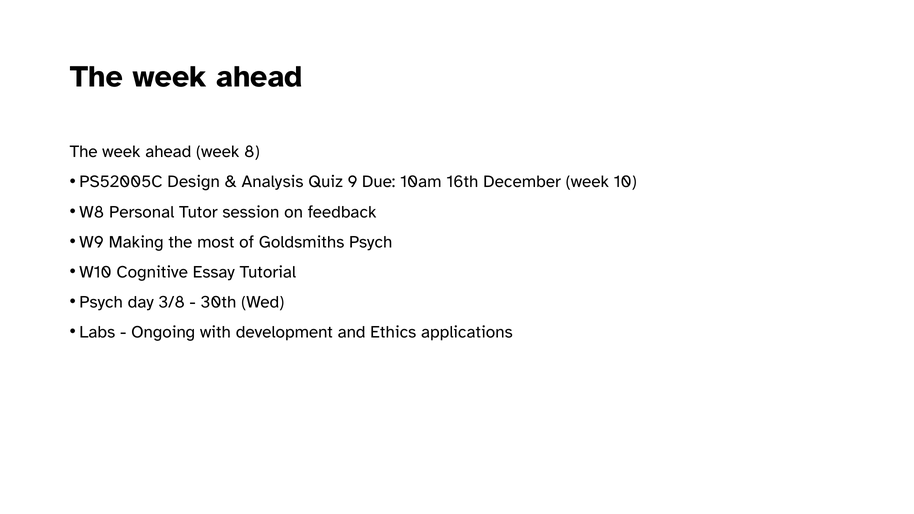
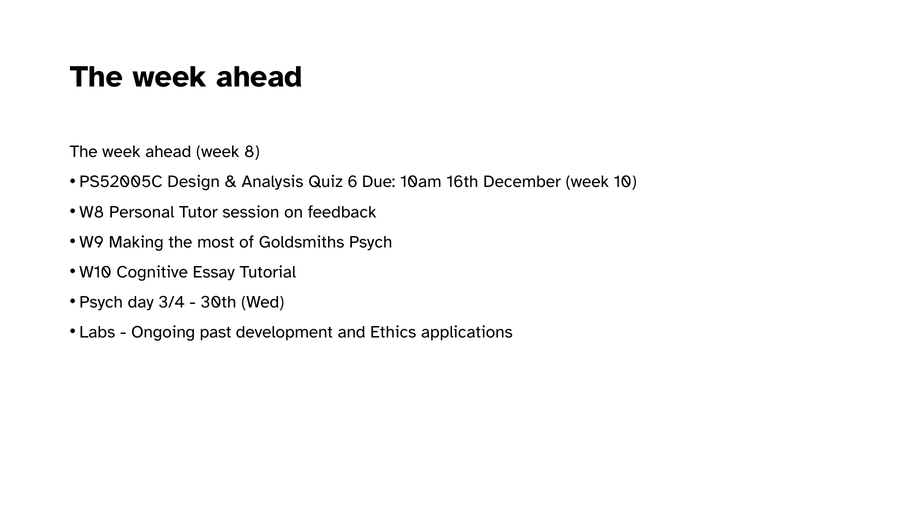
9: 9 -> 6 (353, 182)
3/8: 3/8 -> 3/4 (172, 302)
with: with -> past (216, 332)
